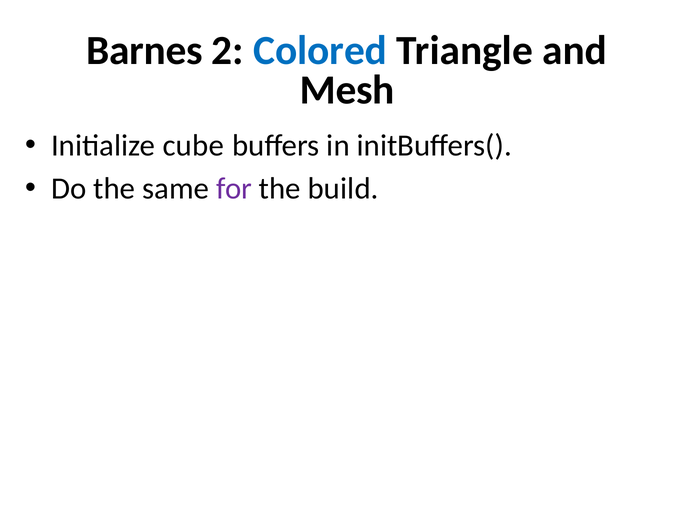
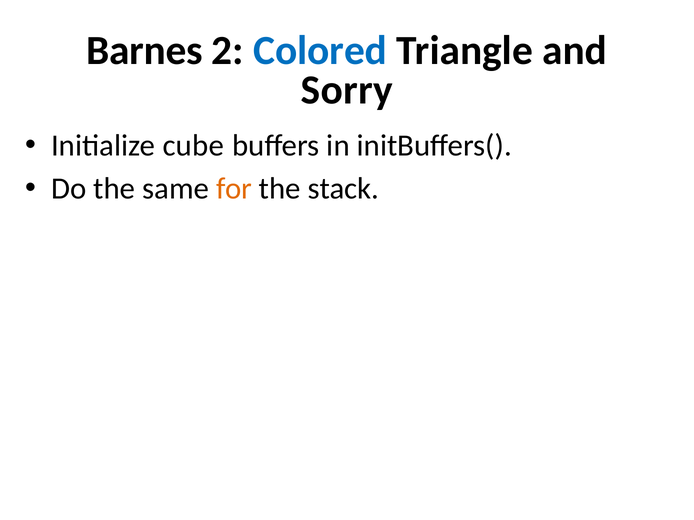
Mesh: Mesh -> Sorry (347, 90)
for colour: purple -> orange (234, 189)
build: build -> stack (343, 189)
